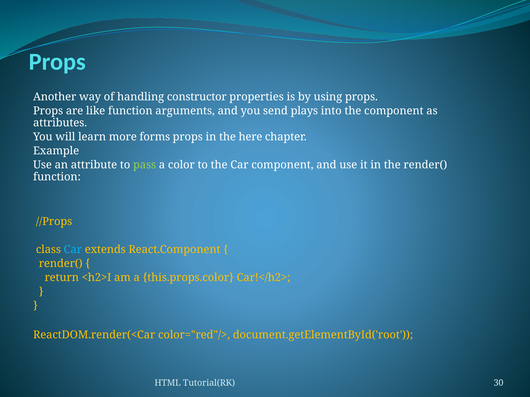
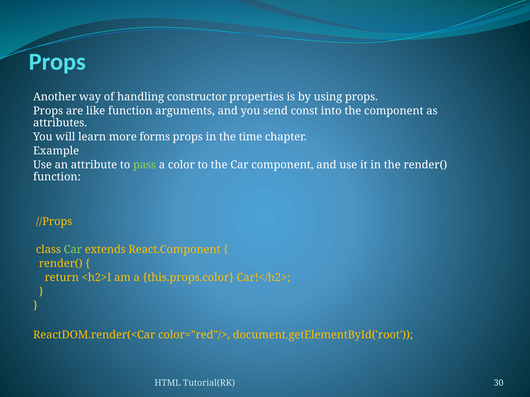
plays: plays -> const (304, 111)
here: here -> time (250, 137)
Car colour: light blue -> light green (73, 250)
